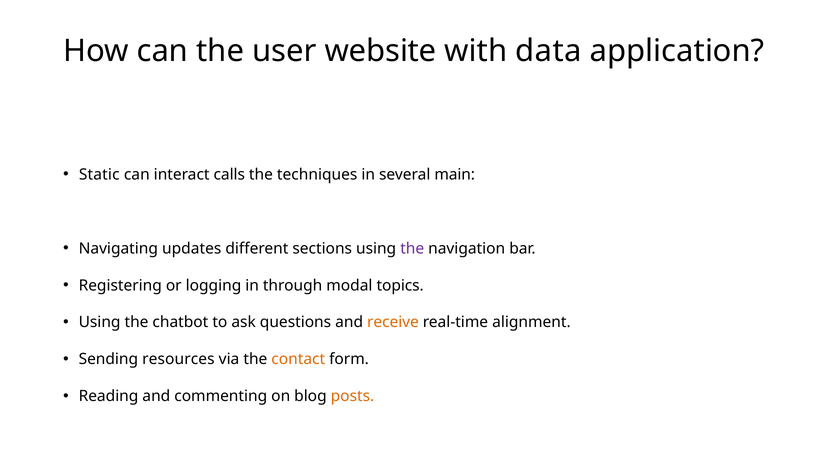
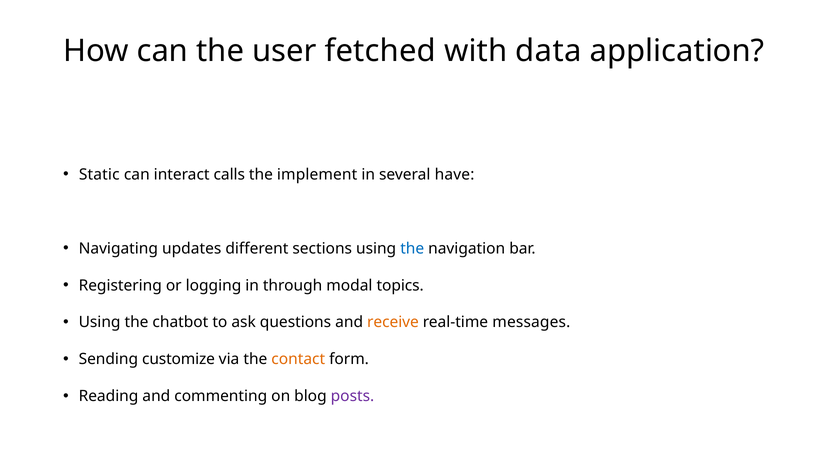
website: website -> fetched (380, 51)
techniques: techniques -> implement (317, 174)
main: main -> have (455, 174)
the colour: purple -> blue (412, 248)
alignment: alignment -> messages (531, 322)
resources: resources -> customize (179, 359)
posts colour: orange -> purple (352, 396)
